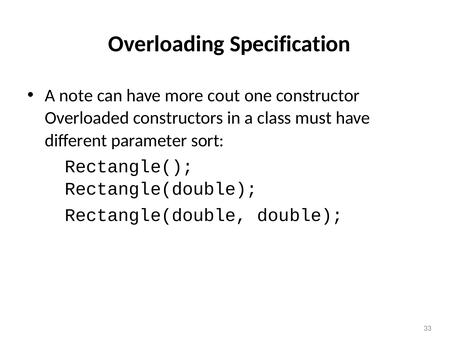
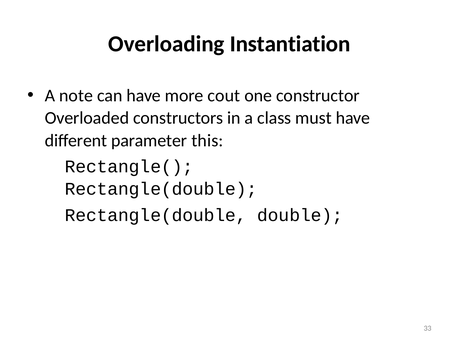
Specification: Specification -> Instantiation (290, 44)
sort: sort -> this (207, 141)
